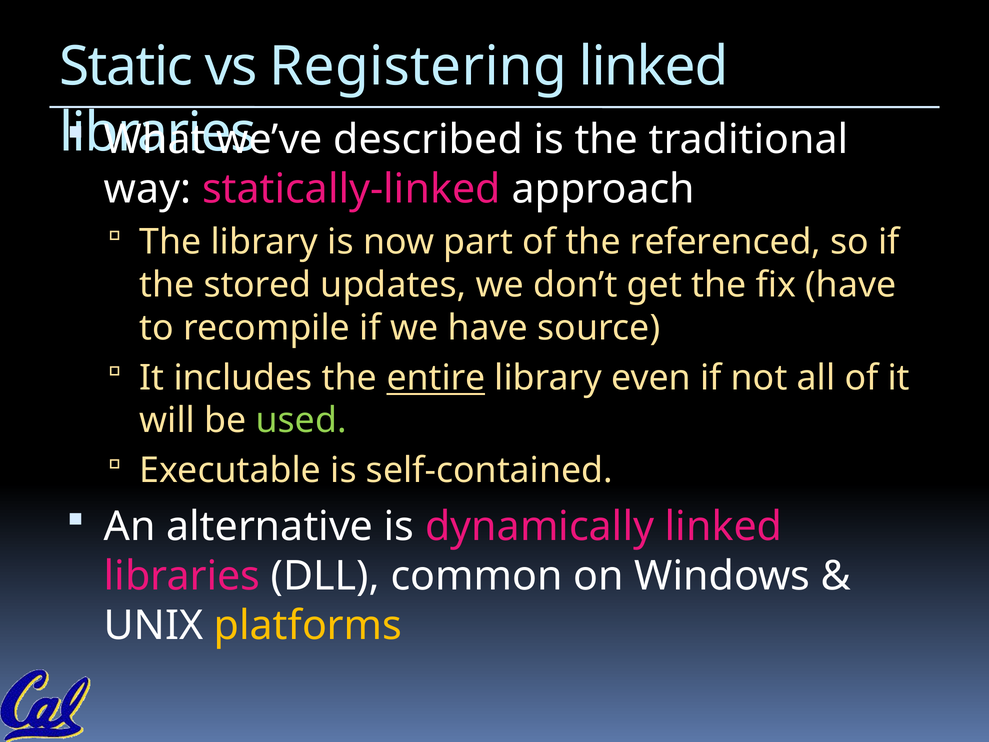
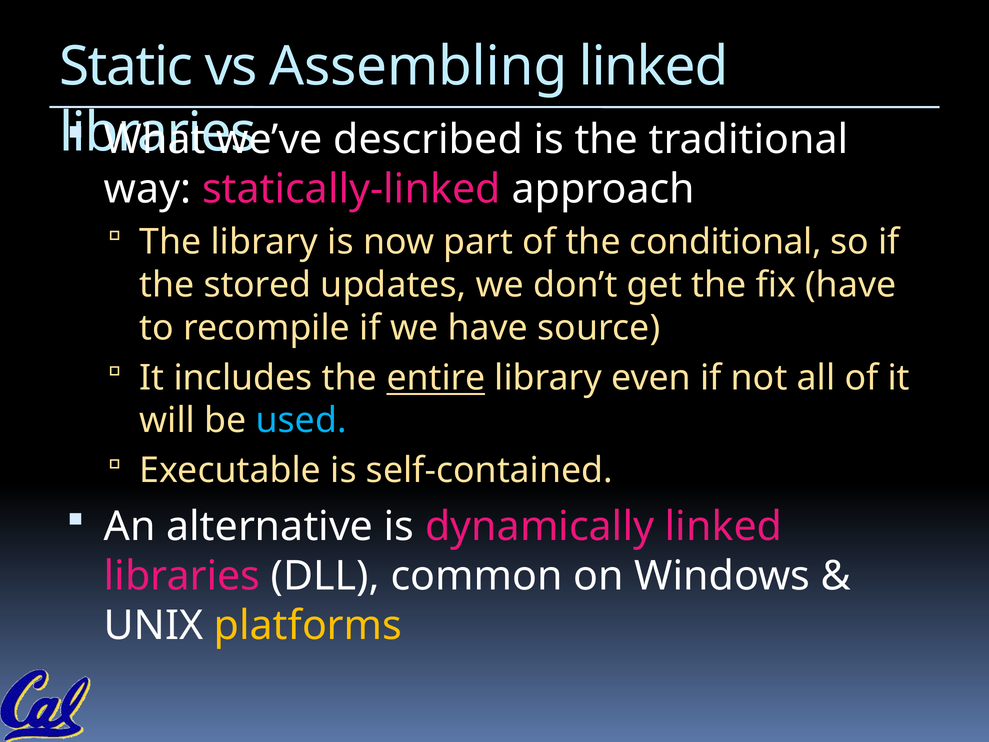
Registering: Registering -> Assembling (418, 66)
referenced: referenced -> conditional (726, 242)
used colour: light green -> light blue (301, 420)
